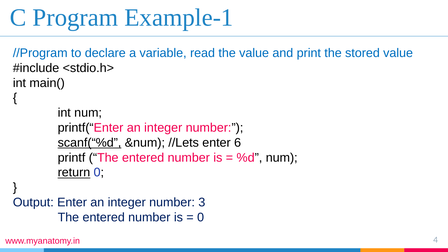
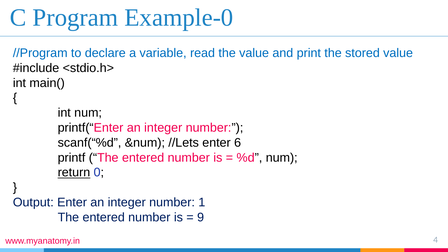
Example-1: Example-1 -> Example-0 (179, 18)
scanf(“%d underline: present -> none (90, 143)
3: 3 -> 1 (202, 202)
0: 0 -> 9 (201, 217)
